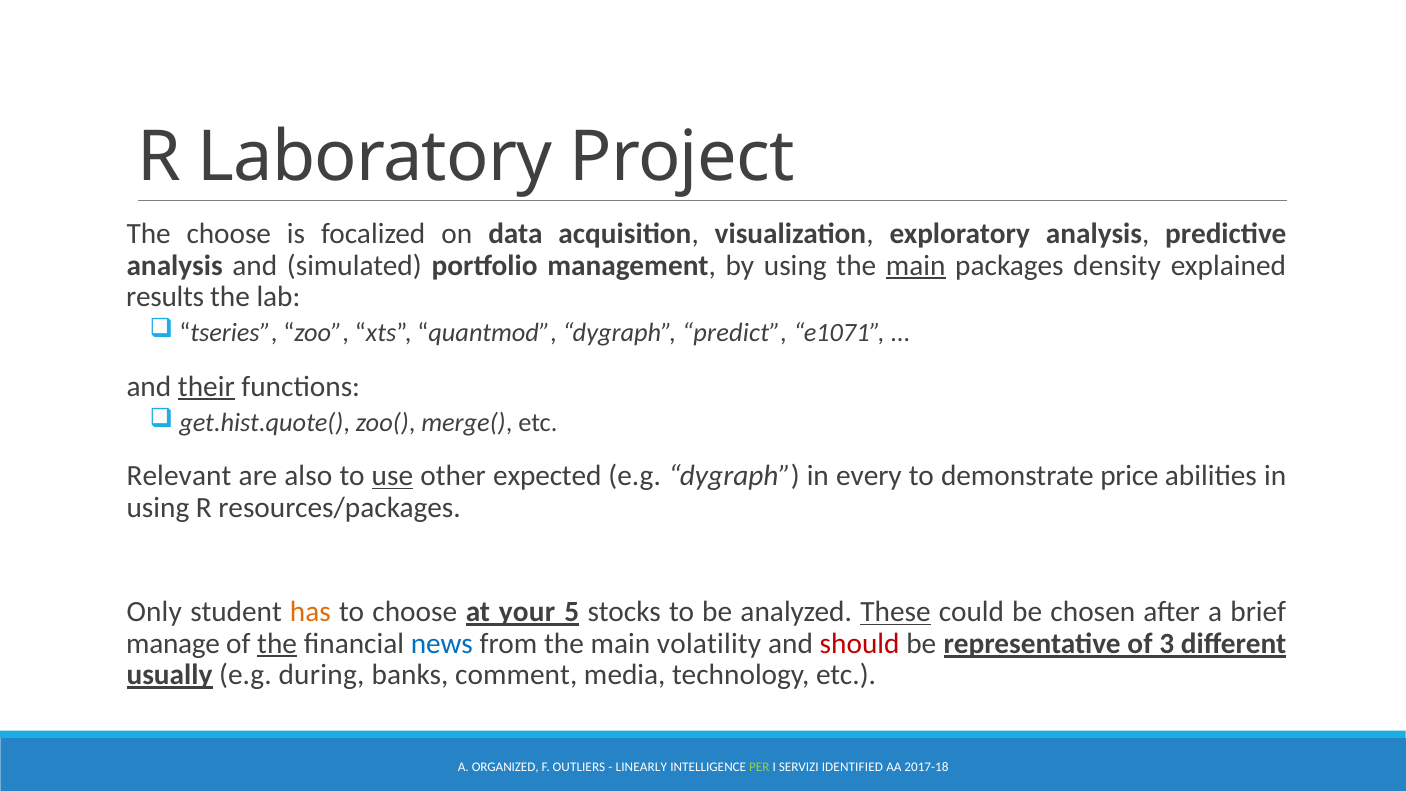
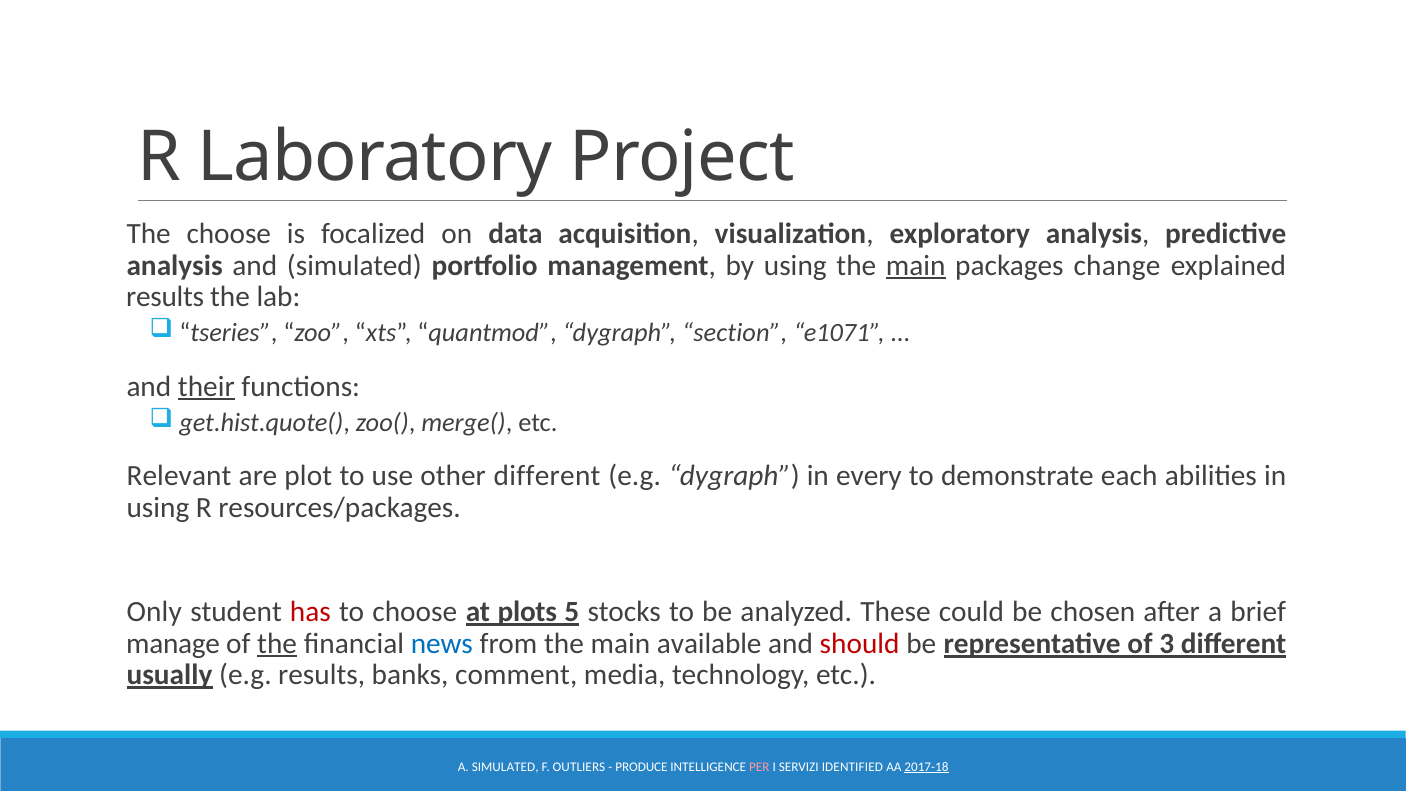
density: density -> change (1117, 265)
predict: predict -> section (735, 333)
also: also -> plot (308, 476)
use underline: present -> none (392, 476)
other expected: expected -> different (547, 476)
price: price -> each (1129, 476)
has colour: orange -> red (310, 612)
your: your -> plots (527, 612)
These underline: present -> none (896, 612)
volatility: volatility -> available (709, 643)
e.g during: during -> results (322, 675)
A ORGANIZED: ORGANIZED -> SIMULATED (505, 767)
LINEARLY: LINEARLY -> PRODUCE (641, 767)
PER colour: light green -> pink (759, 767)
2017-18 underline: none -> present (926, 767)
